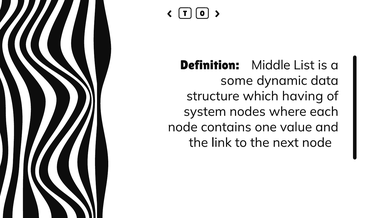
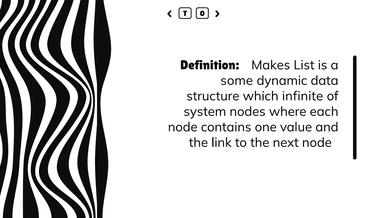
Middle: Middle -> Makes (271, 65)
having: having -> infinite (303, 96)
